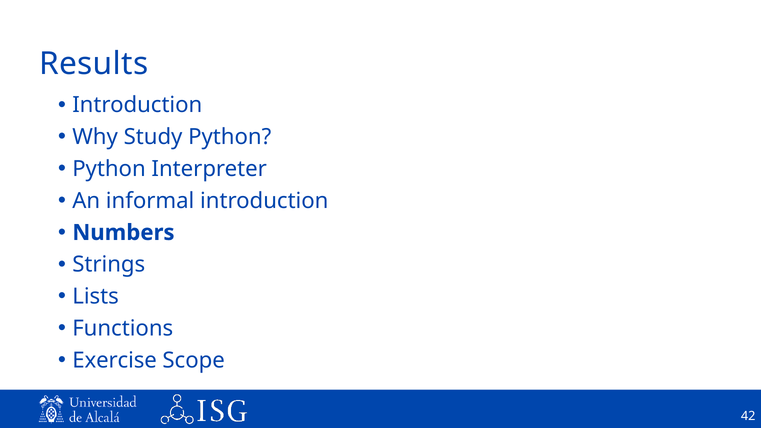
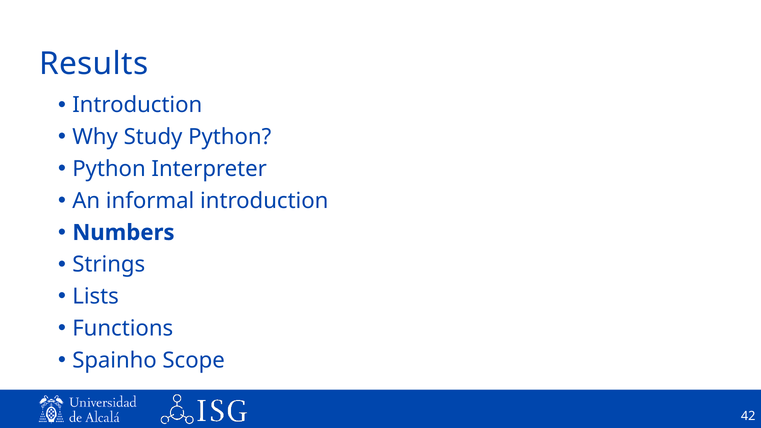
Exercise: Exercise -> Spainho (115, 360)
